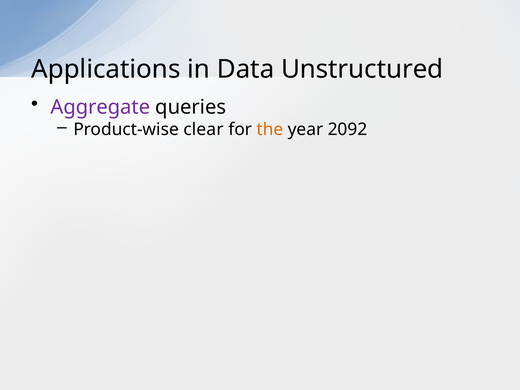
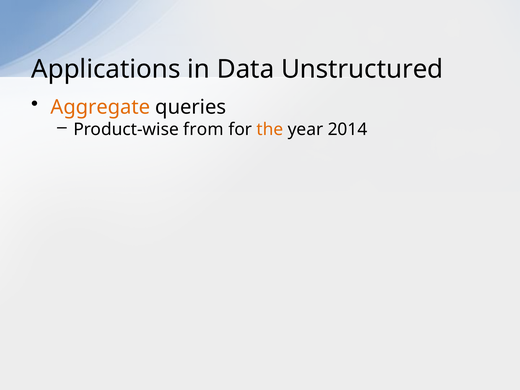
Aggregate colour: purple -> orange (100, 107)
clear: clear -> from (203, 129)
2092: 2092 -> 2014 (348, 129)
